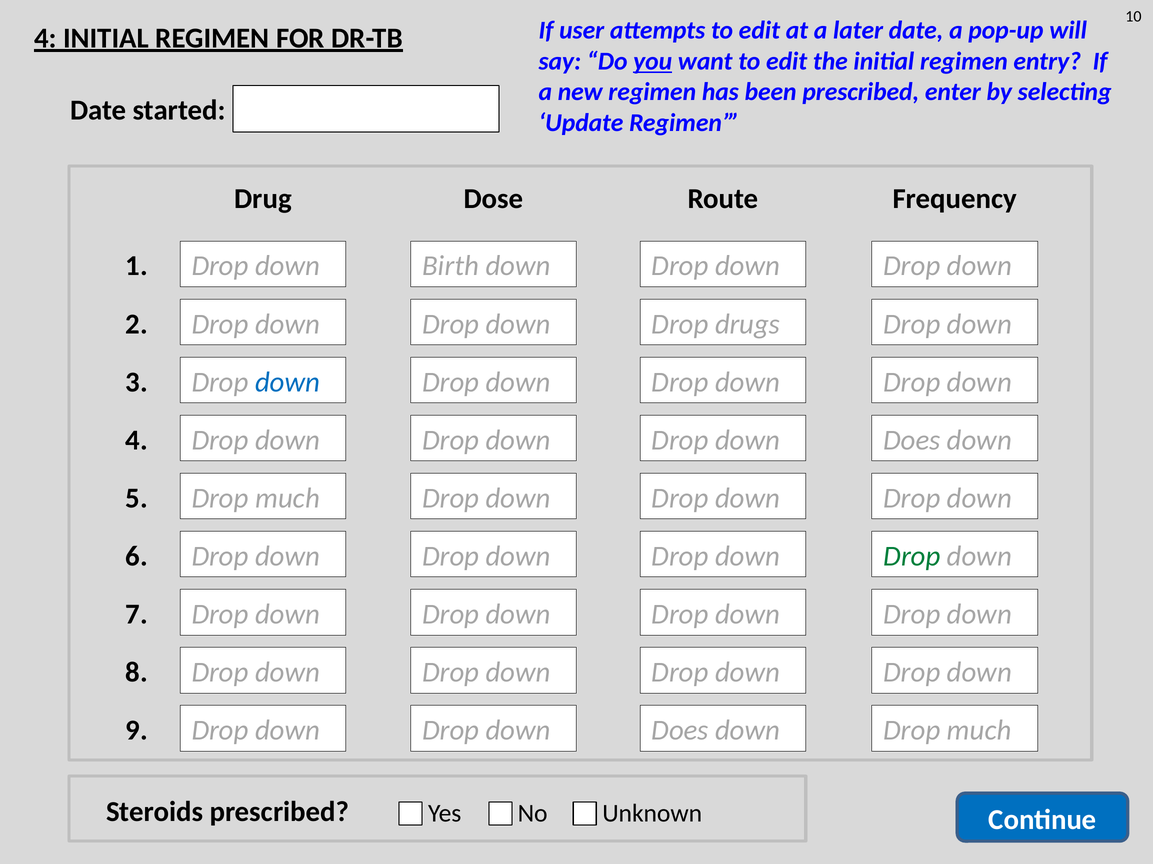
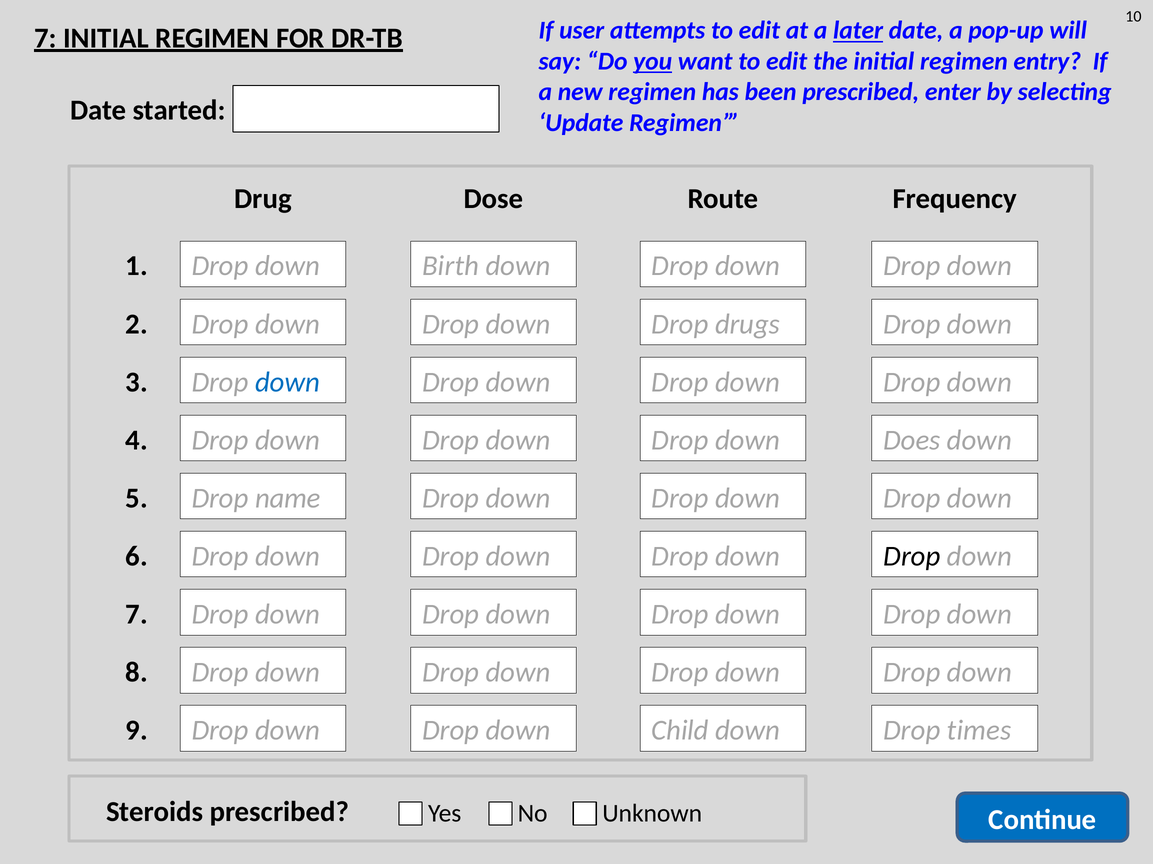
later underline: none -> present (858, 31)
4: 4 -> 7 (45, 38)
much: much -> name (288, 499)
Drop colour: green -> black (912, 557)
Does: Does -> Child (680, 731)
much: much -> times (979, 731)
